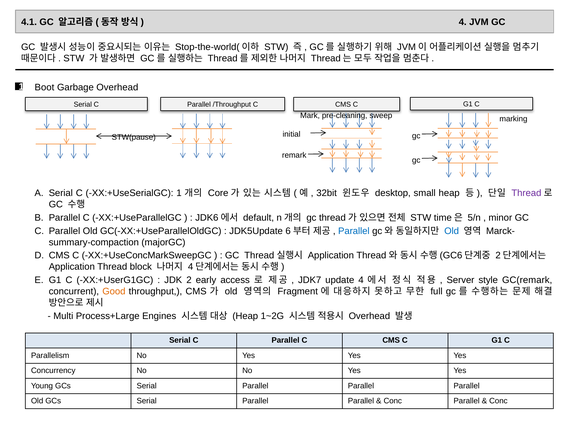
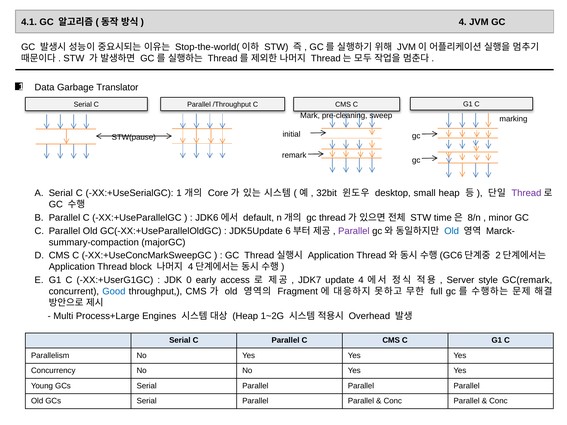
Boot: Boot -> Data (45, 87)
Garbage Overhead: Overhead -> Translator (117, 87)
5/n: 5/n -> 8/n (474, 218)
Parallel colour: blue -> purple (354, 231)
2: 2 -> 0 (189, 280)
Good colour: orange -> blue (114, 292)
